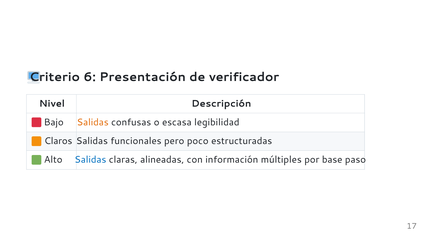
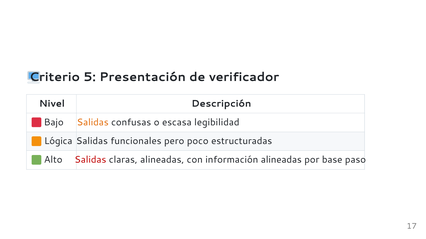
6: 6 -> 5 (90, 77)
Claros: Claros -> Lógica (58, 141)
Salidas colour: blue -> red (90, 160)
información múltiples: múltiples -> alineadas (281, 160)
